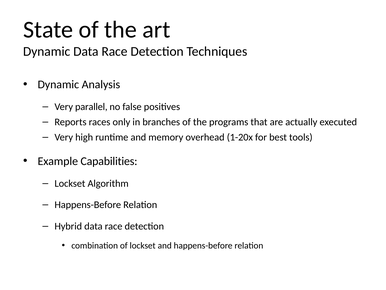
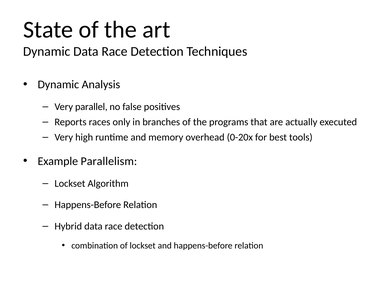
1-20x: 1-20x -> 0-20x (240, 137)
Capabilities: Capabilities -> Parallelism (109, 161)
